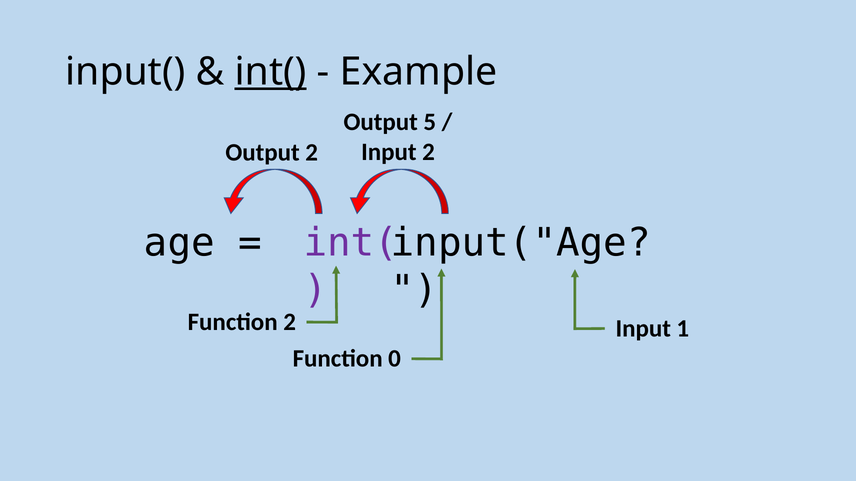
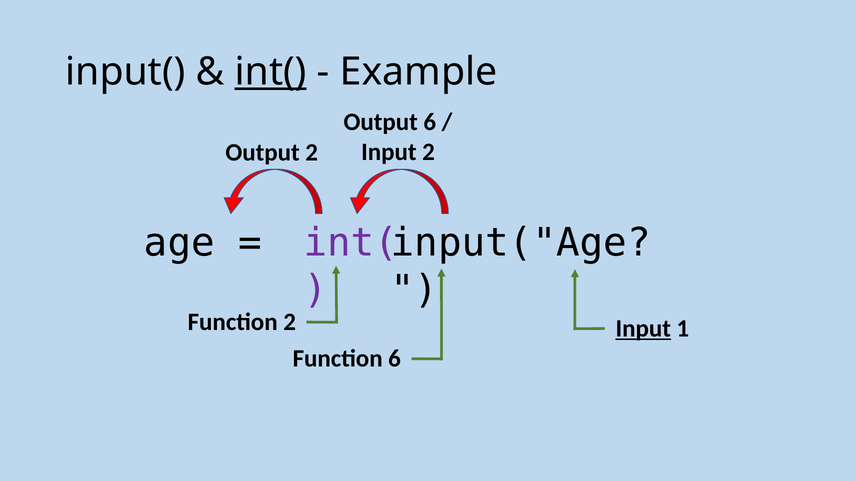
Output 5: 5 -> 6 (430, 122)
Input underline: none -> present (643, 329)
Function 0: 0 -> 6 (395, 359)
